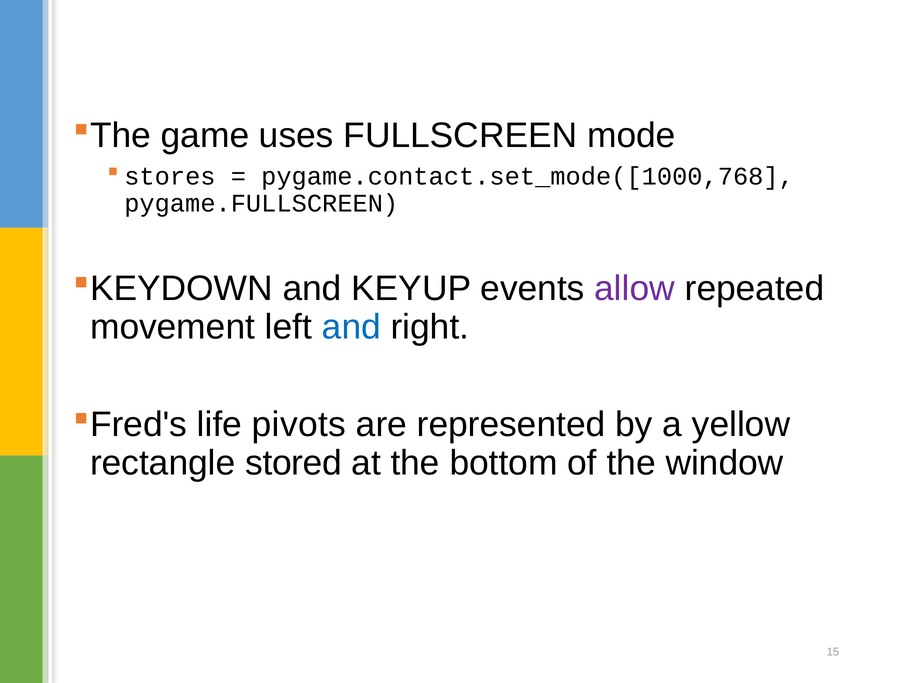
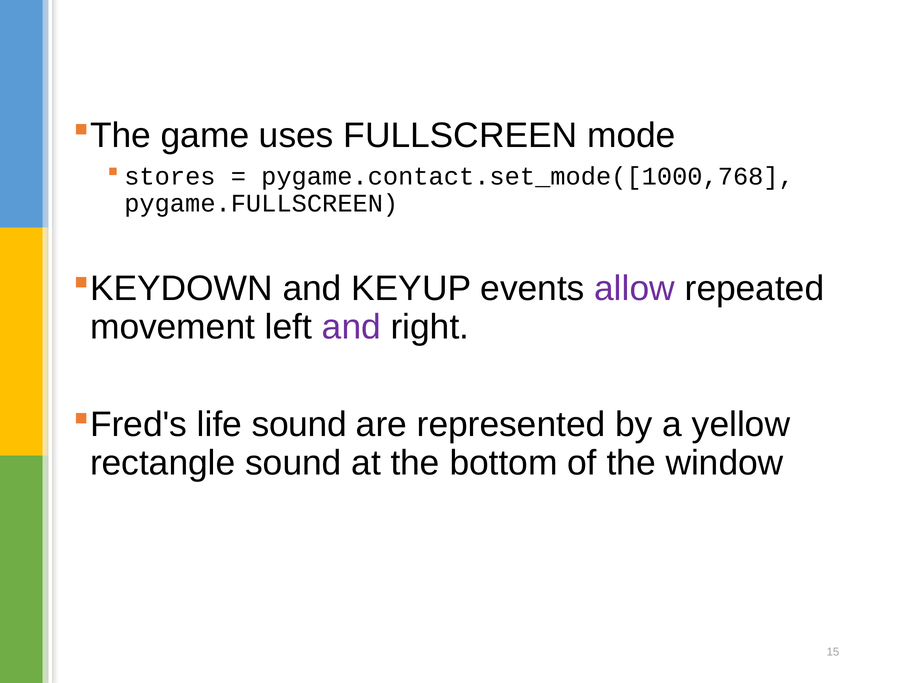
and colour: blue -> purple (351, 327)
life pivots: pivots -> sound (299, 425)
rectangle stored: stored -> sound (293, 463)
